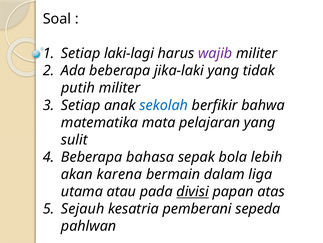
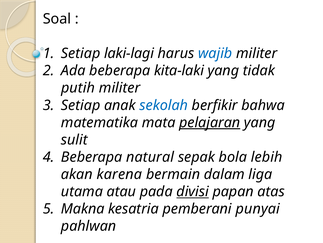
wajib colour: purple -> blue (215, 53)
jika-laki: jika-laki -> kita-laki (179, 70)
pelajaran underline: none -> present (210, 122)
bahasa: bahasa -> natural (150, 157)
Sejauh: Sejauh -> Makna (83, 208)
sepeda: sepeda -> punyai (258, 208)
